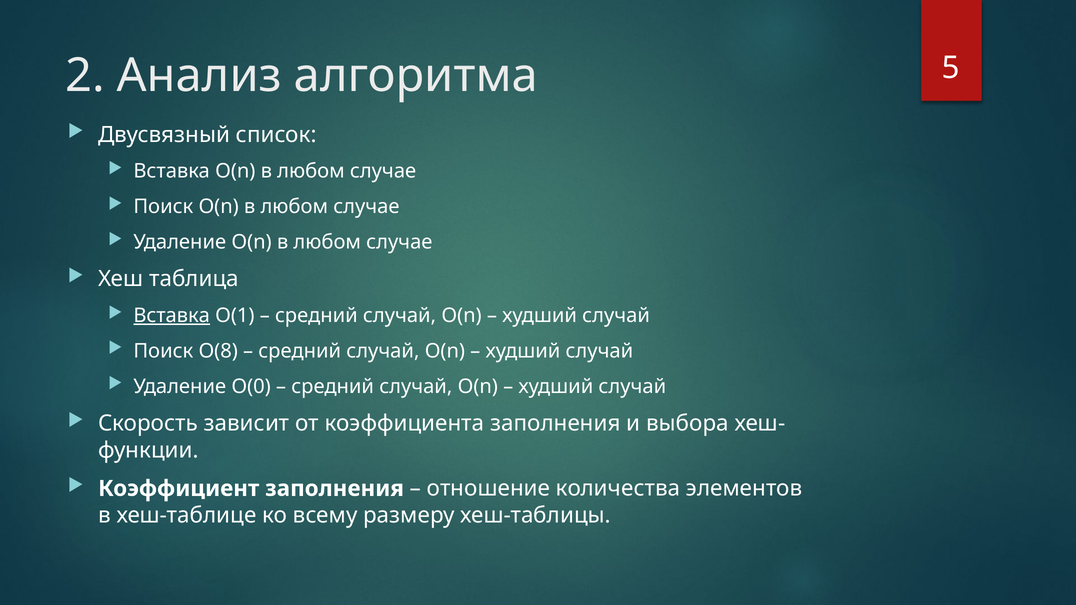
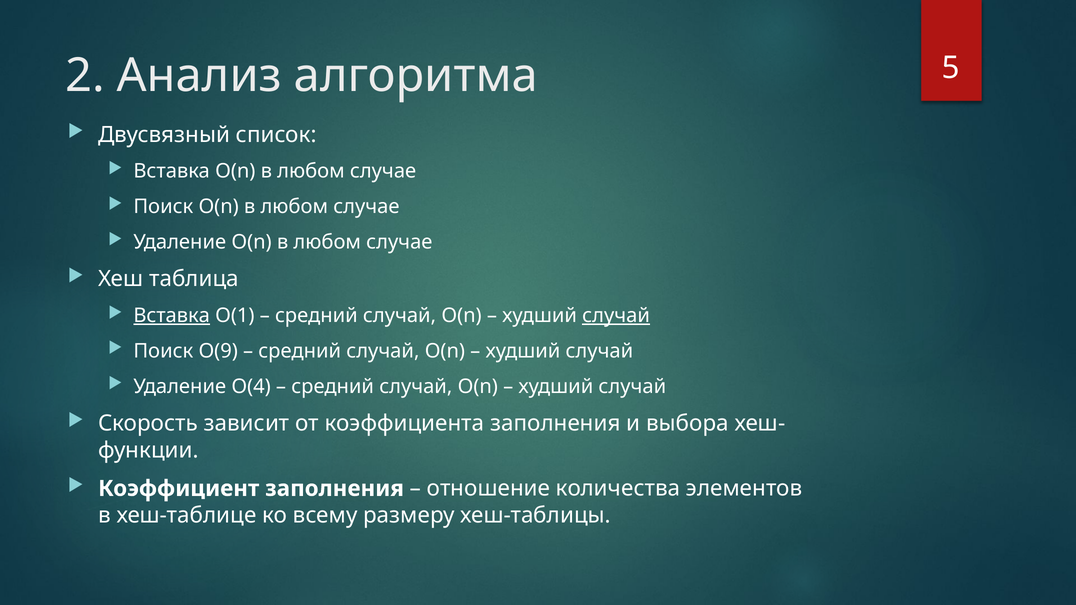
случай underline: none -> present (616, 316)
O(8: O(8 -> O(9 (218, 351)
O(0: O(0 -> O(4 (251, 387)
